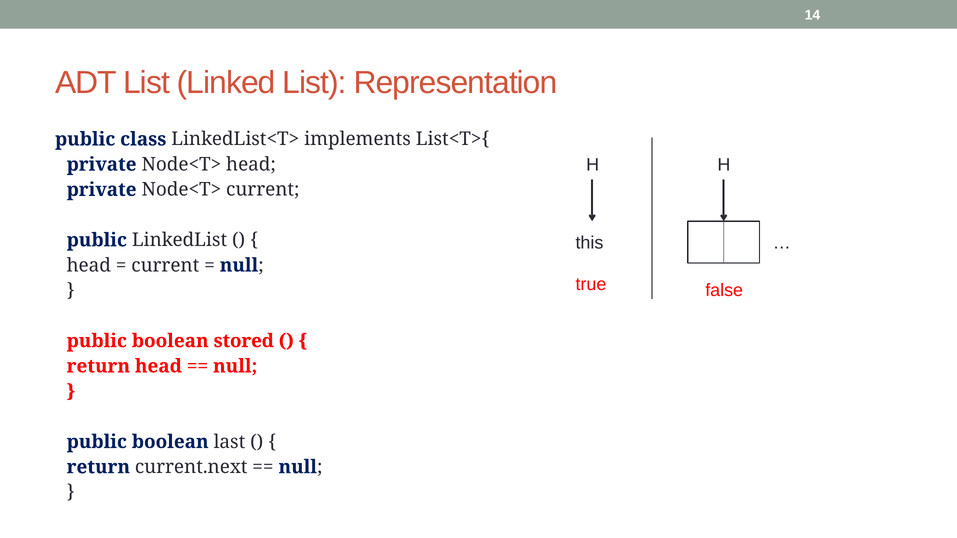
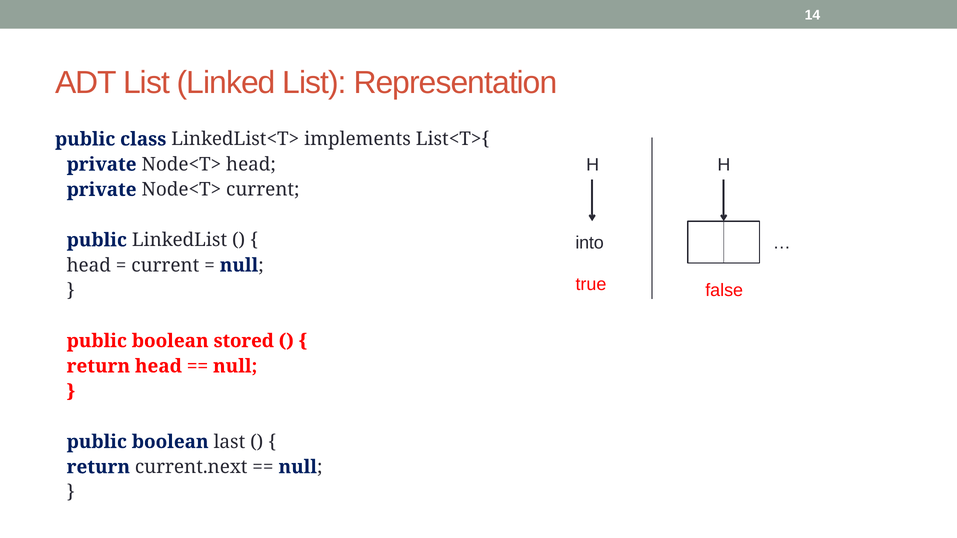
this: this -> into (590, 243)
